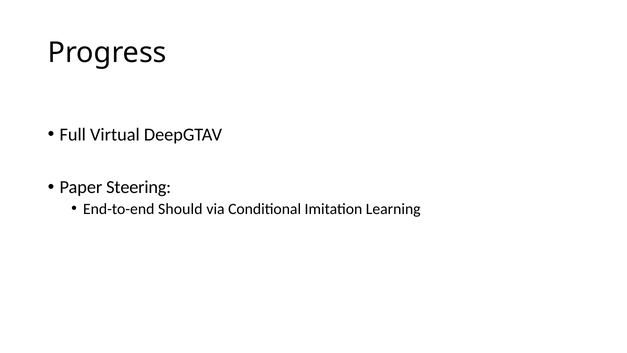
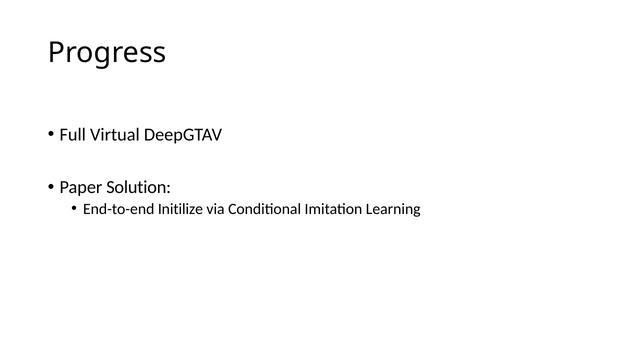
Steering: Steering -> Solution (139, 187)
Should: Should -> Initilize (180, 209)
